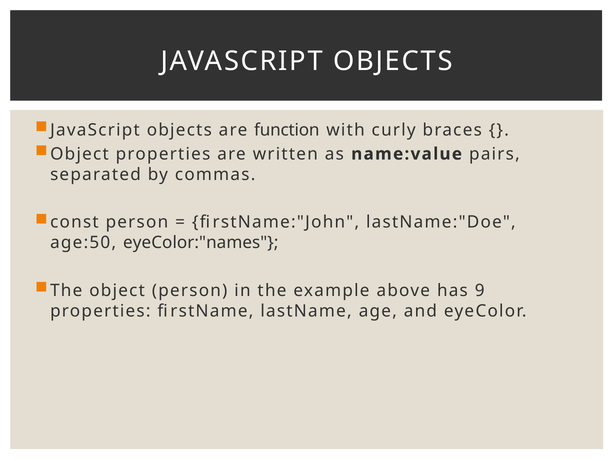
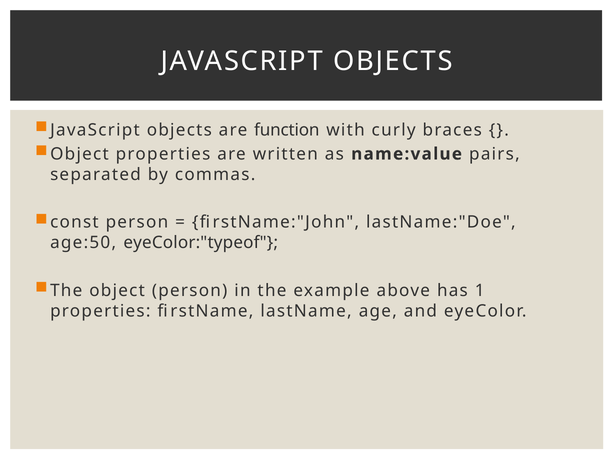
eyeColor:"names: eyeColor:"names -> eyeColor:"typeof (201, 243)
9: 9 -> 1 (480, 290)
